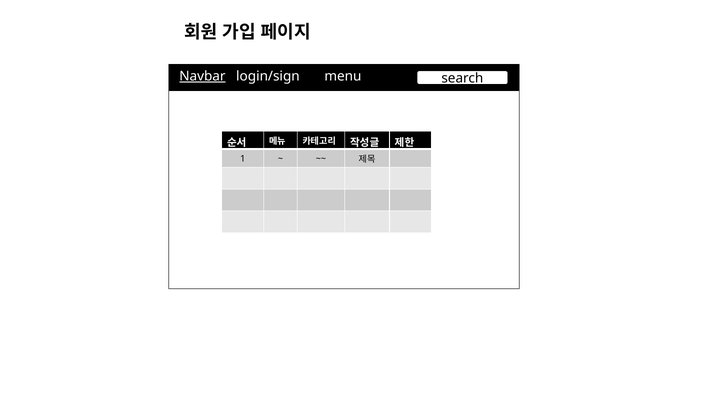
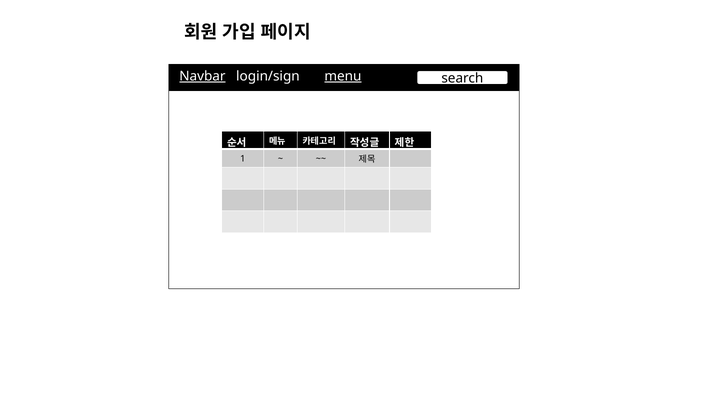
menu underline: none -> present (343, 76)
